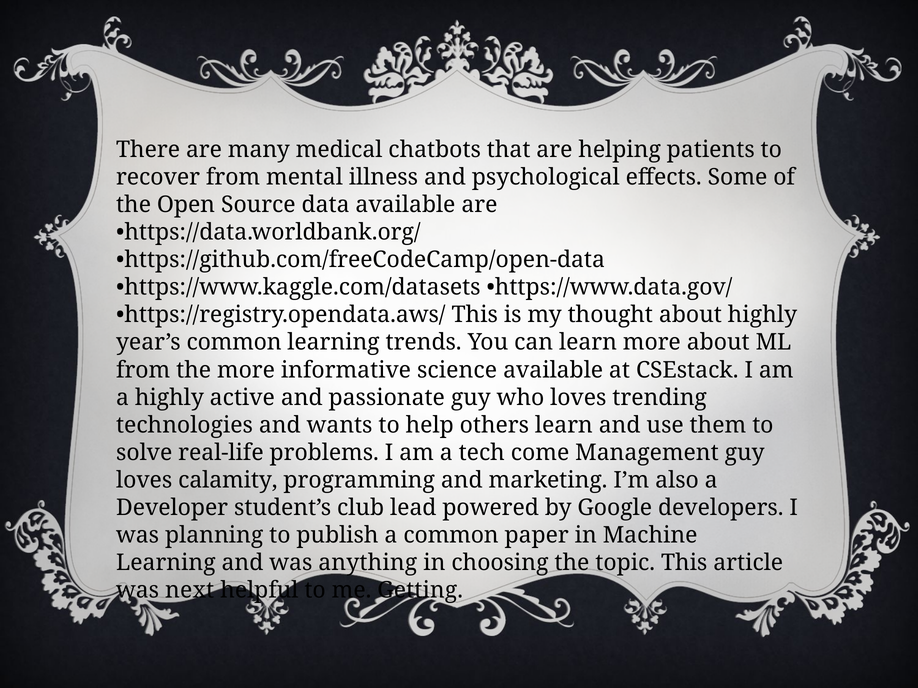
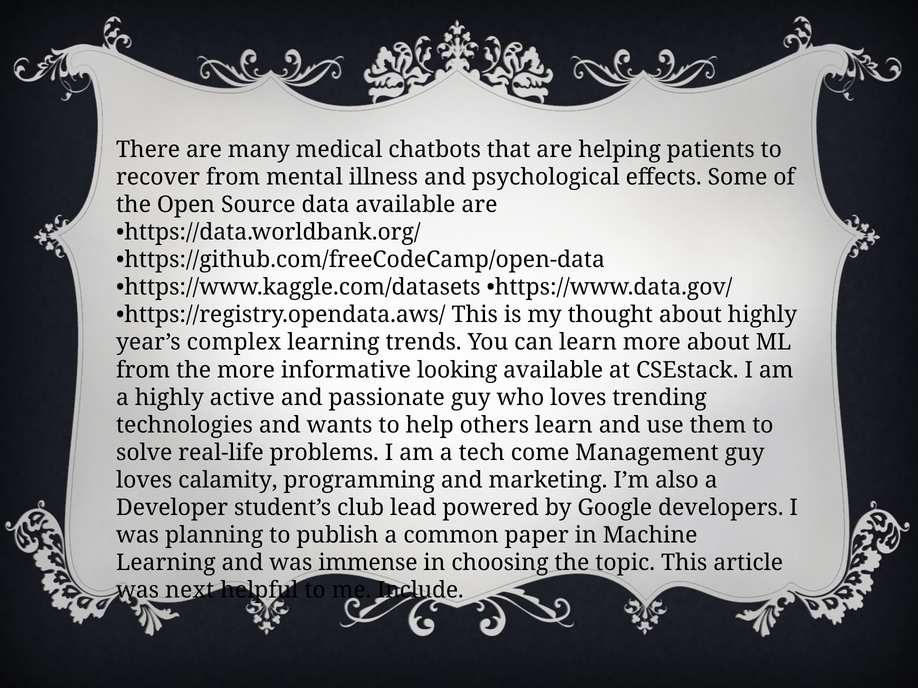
year’s common: common -> complex (234, 343)
science: science -> looking (457, 370)
anything: anything -> immense (368, 563)
Getting: Getting -> Include (420, 591)
